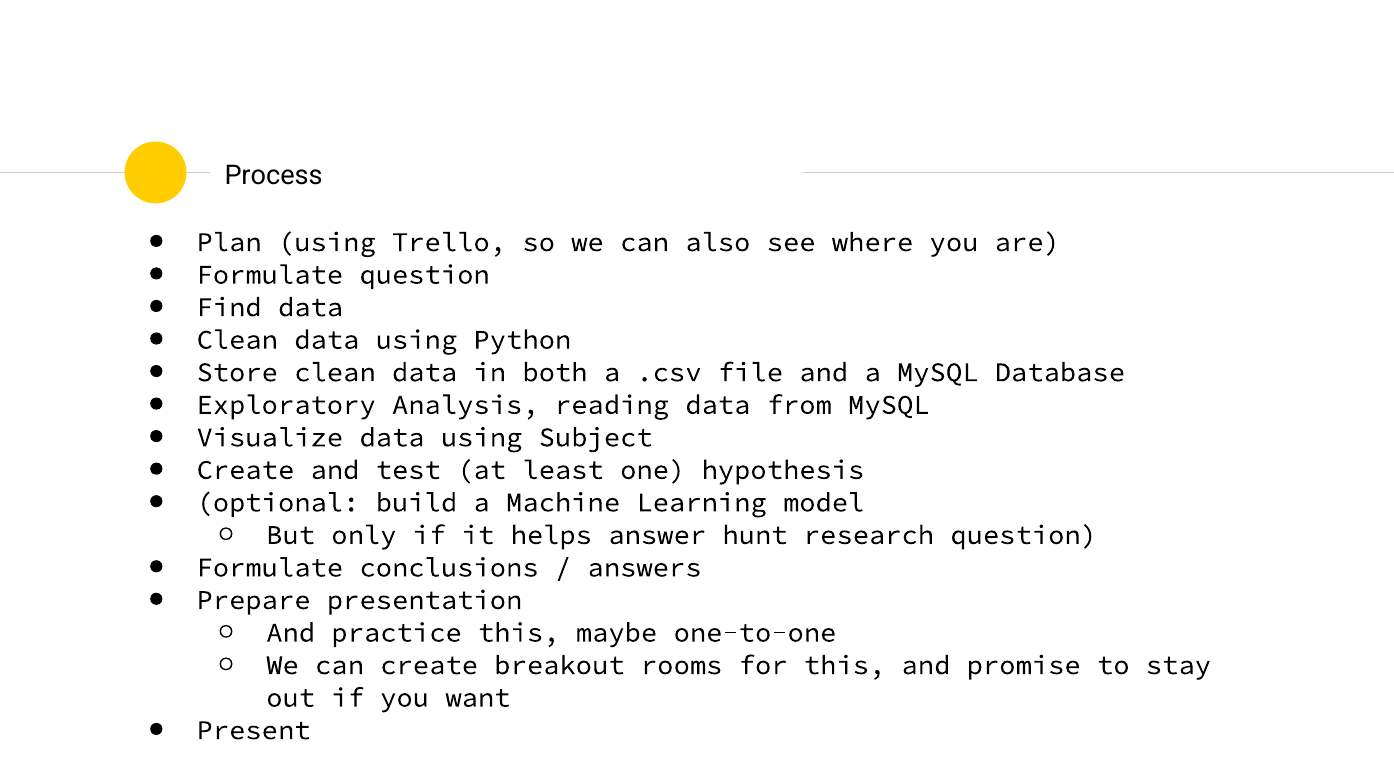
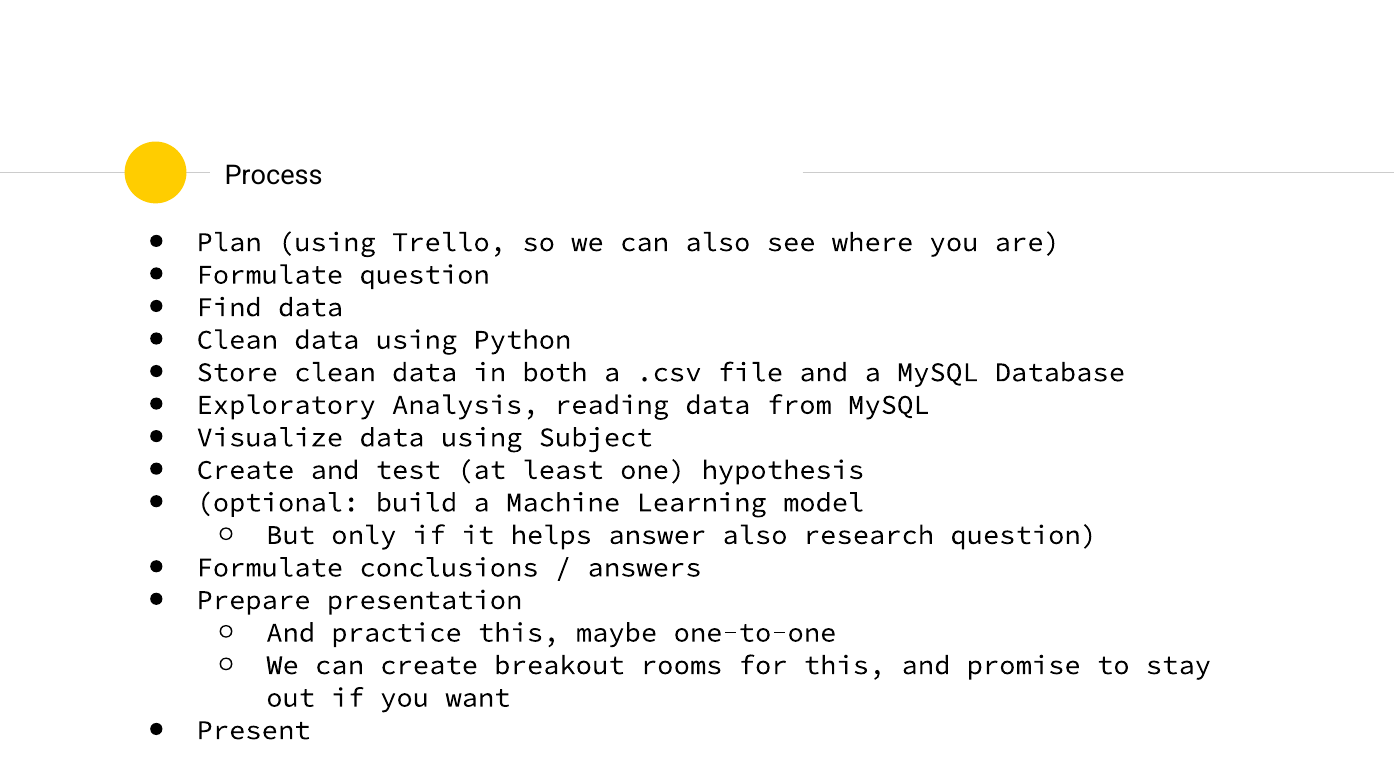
answer hunt: hunt -> also (755, 535)
